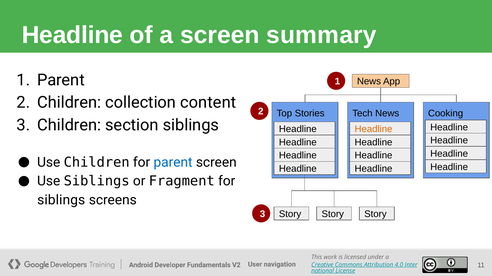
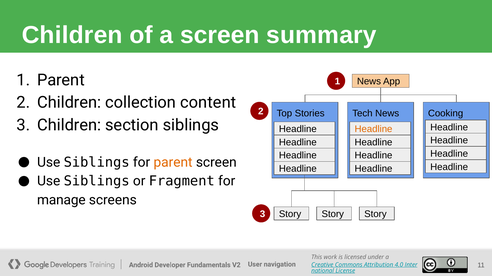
Headline: Headline -> Children (72, 35)
Children: Children -> Siblings (97, 163)
parent colour: blue -> orange (173, 163)
siblings: siblings -> manage (61, 200)
